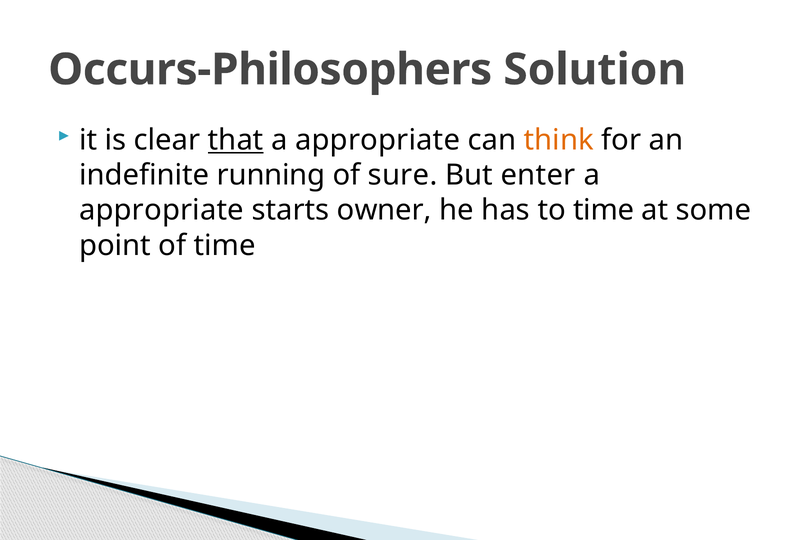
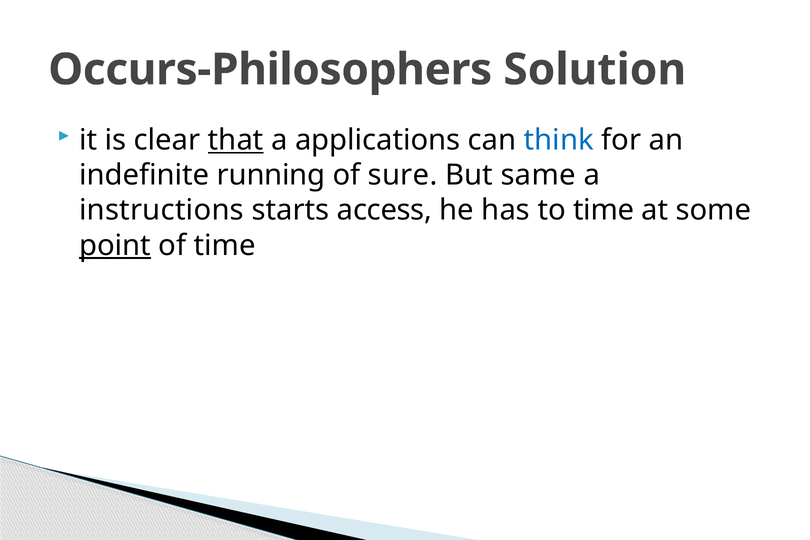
appropriate: appropriate -> applications (378, 140)
think colour: orange -> blue (559, 140)
enter: enter -> same (538, 175)
appropriate: appropriate -> instructions (161, 210)
owner: owner -> access (384, 210)
point underline: none -> present (115, 245)
